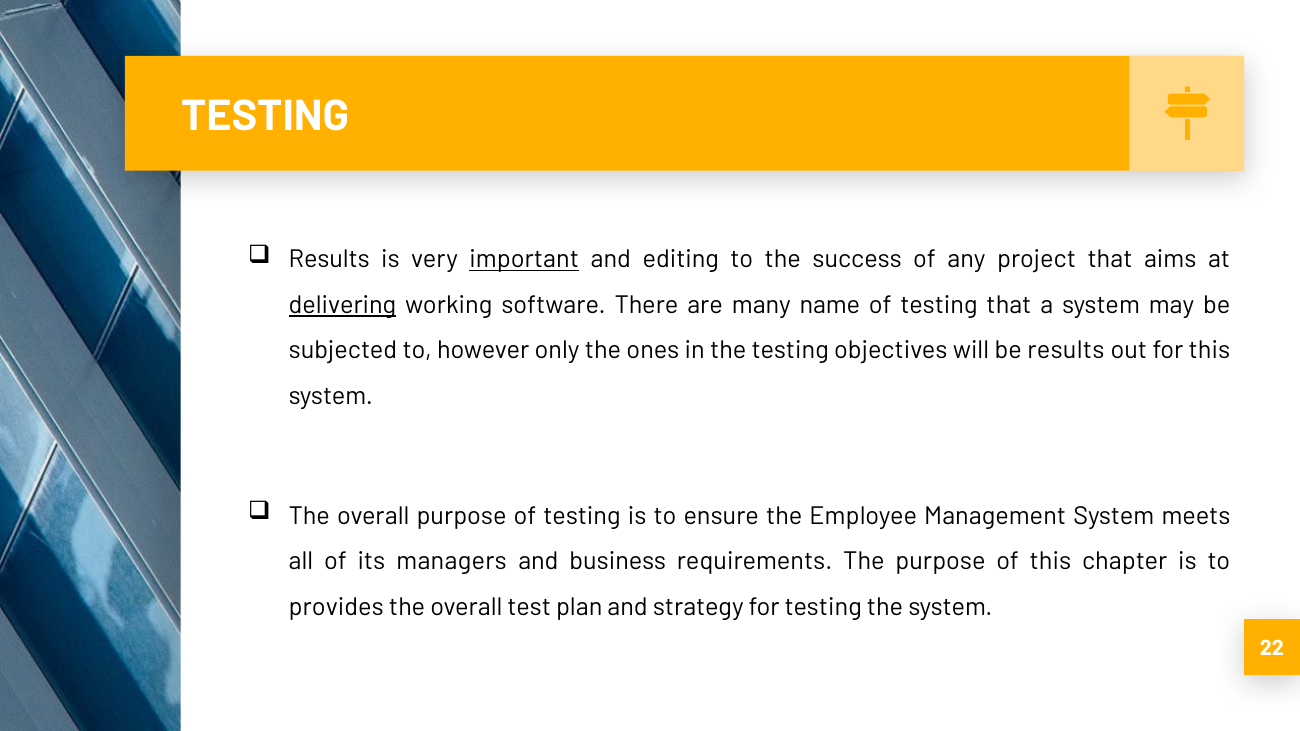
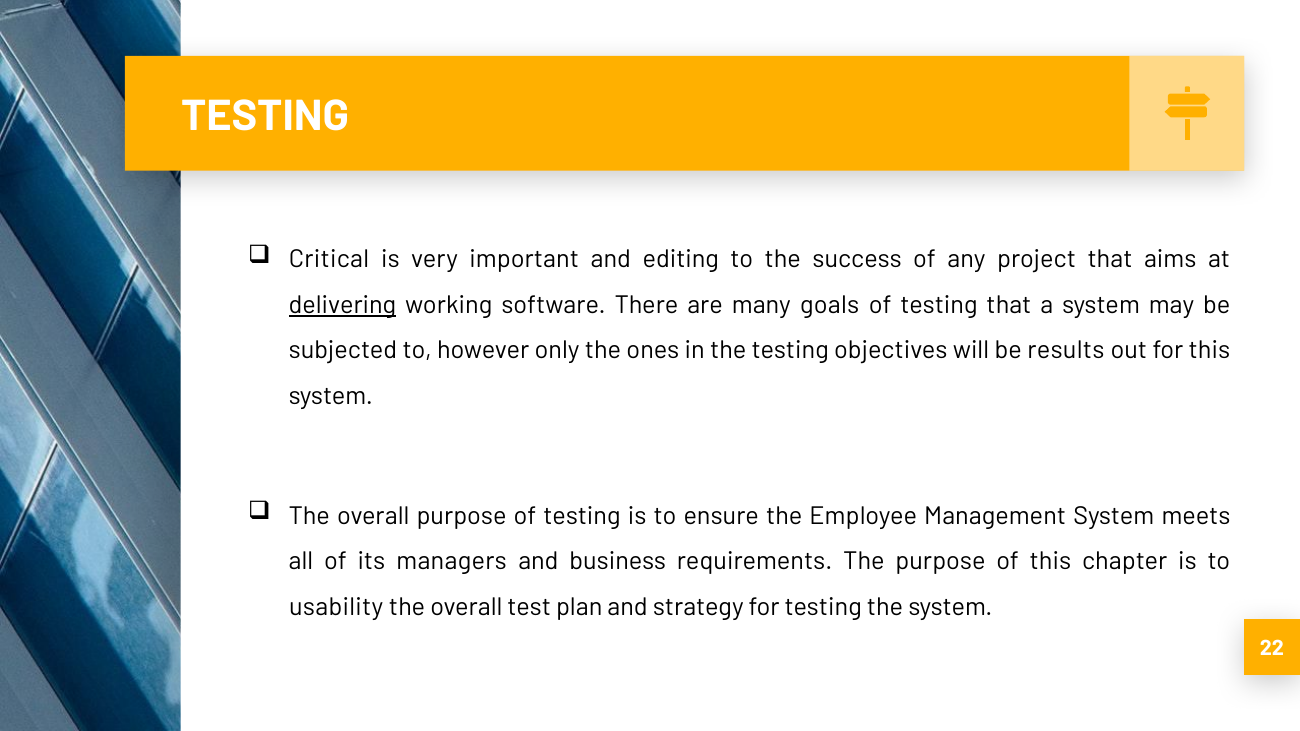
Results: Results -> Critical (329, 260)
important underline: present -> none (524, 260)
name: name -> goals (830, 305)
provides: provides -> usability (336, 607)
